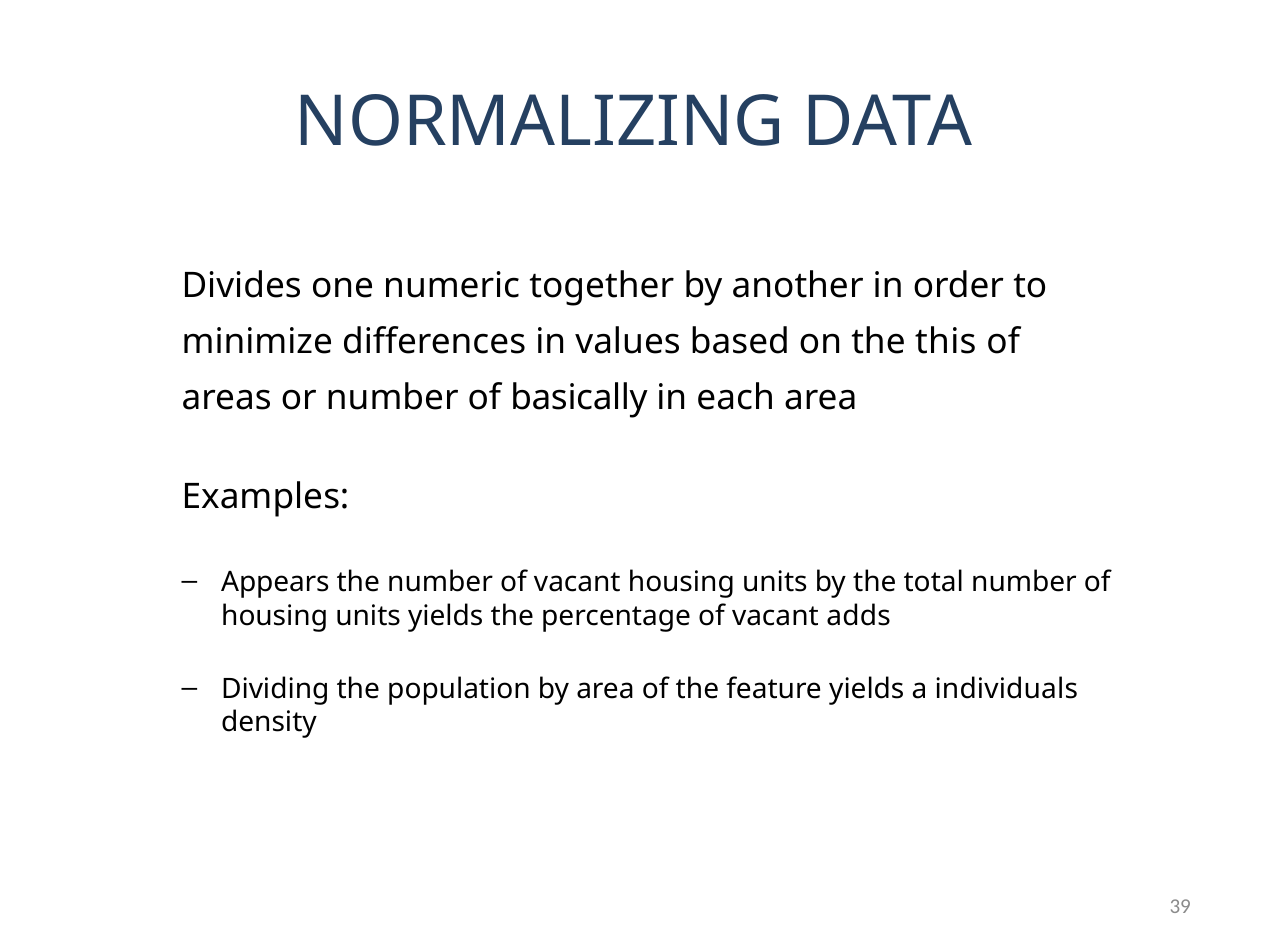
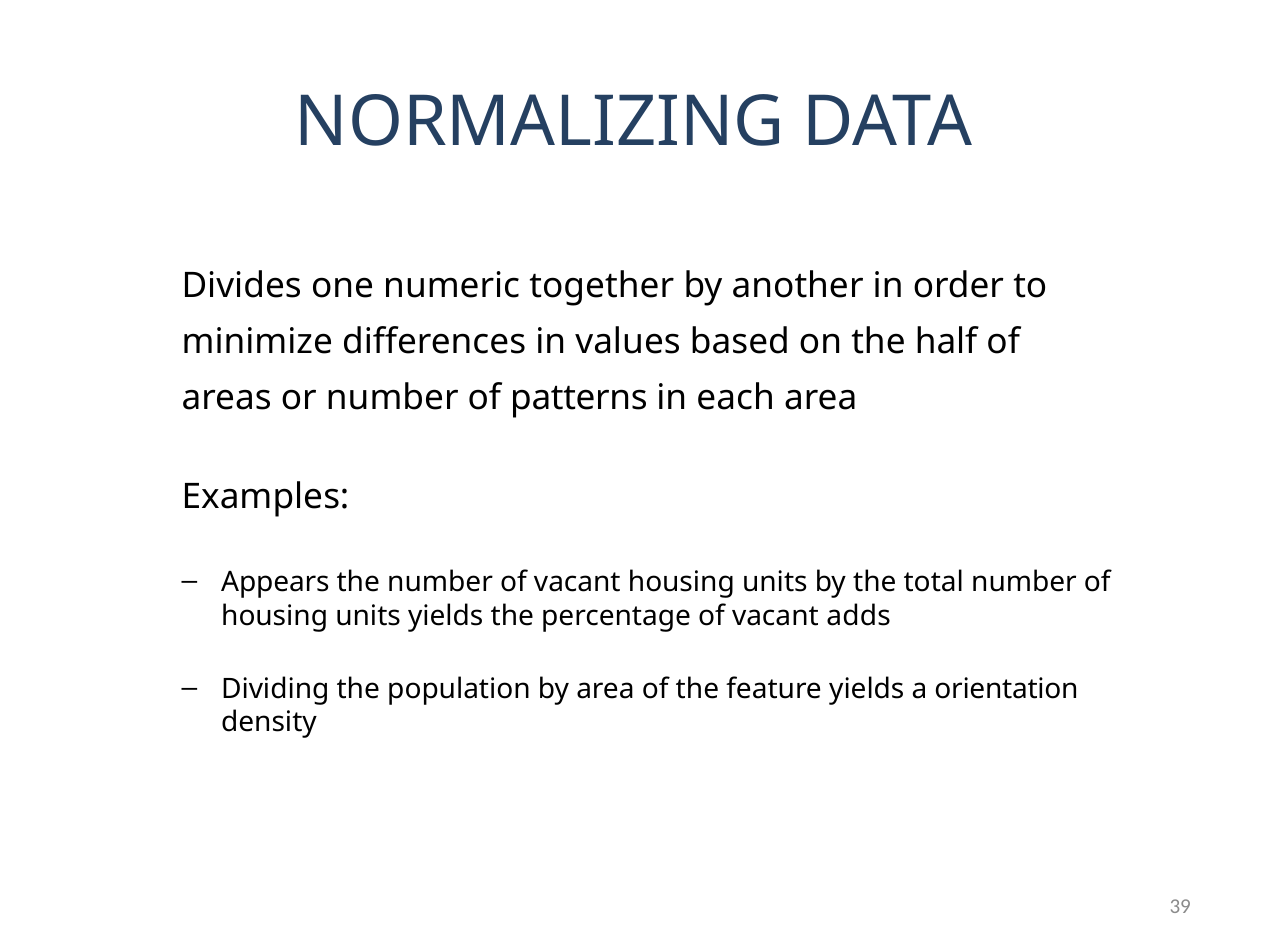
this: this -> half (946, 342)
basically: basically -> patterns (579, 398)
individuals: individuals -> orientation (1006, 689)
